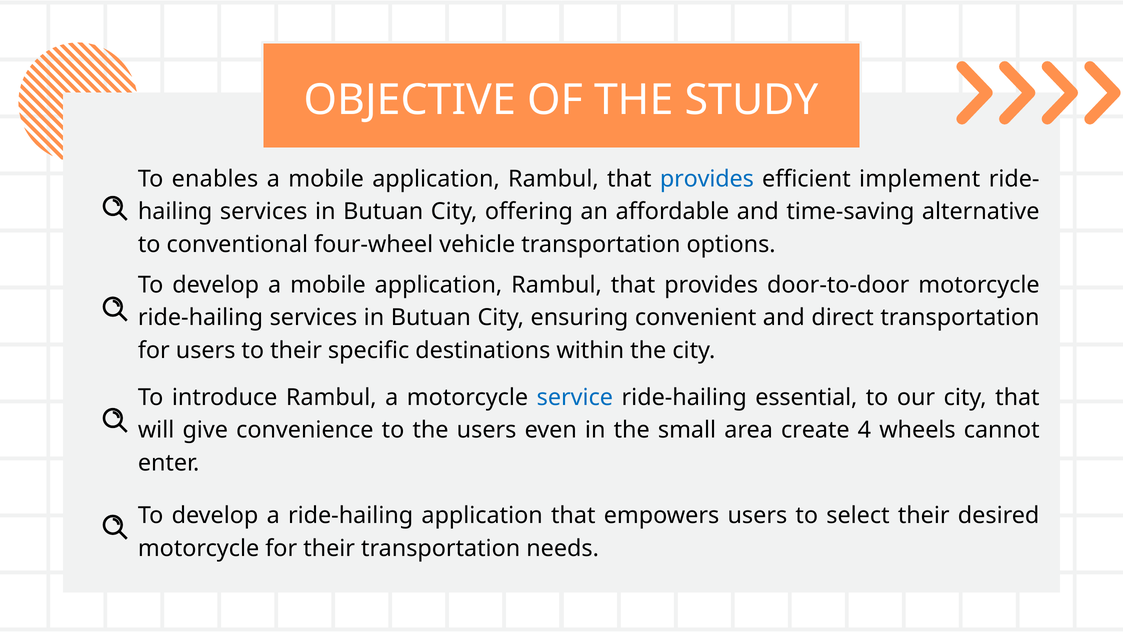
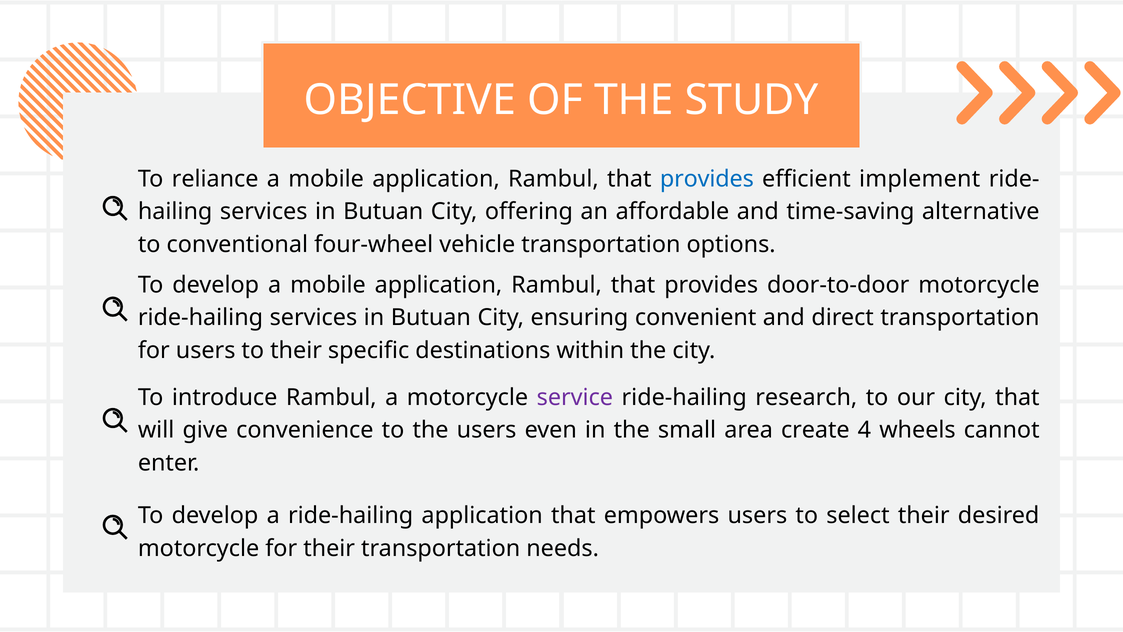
enables: enables -> reliance (215, 179)
service colour: blue -> purple (575, 397)
essential: essential -> research (806, 397)
